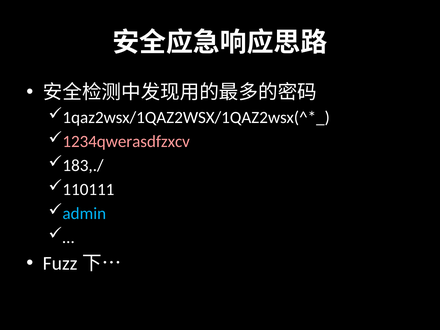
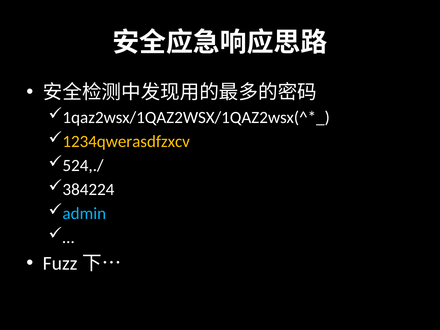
1234qwerasdfzxcv colour: pink -> yellow (126, 142)
183,./: 183,./ -> 524,./ (83, 166)
110111: 110111 -> 384224 (88, 189)
